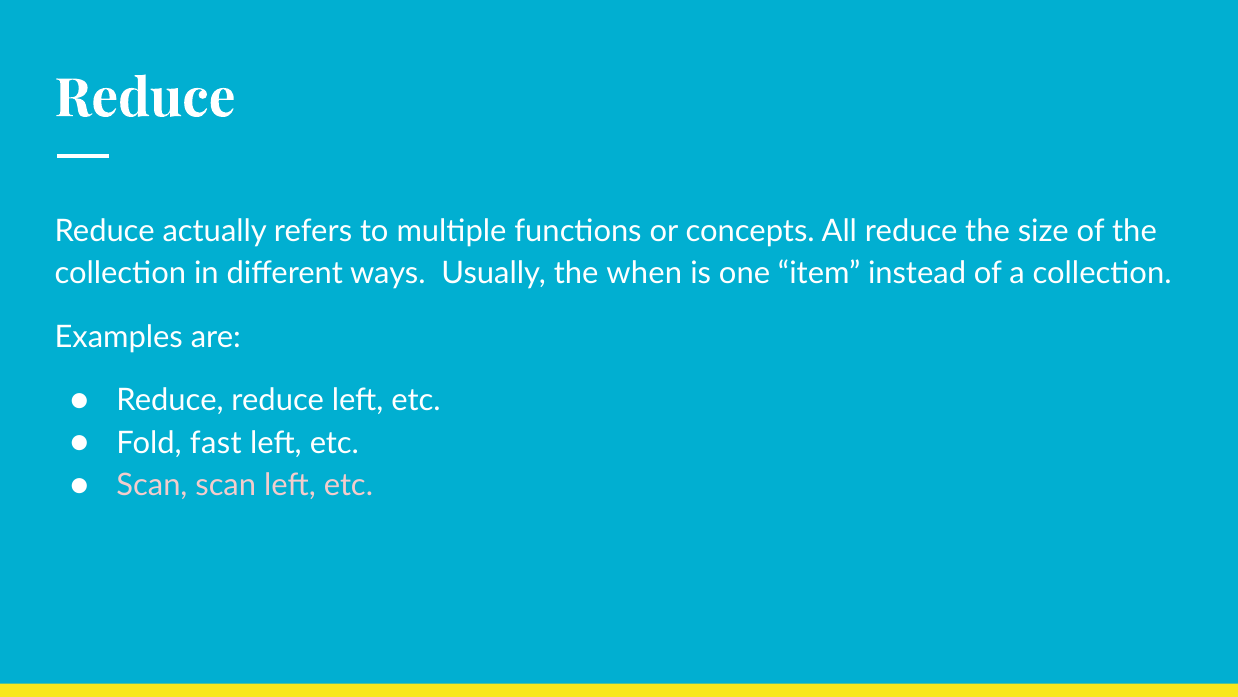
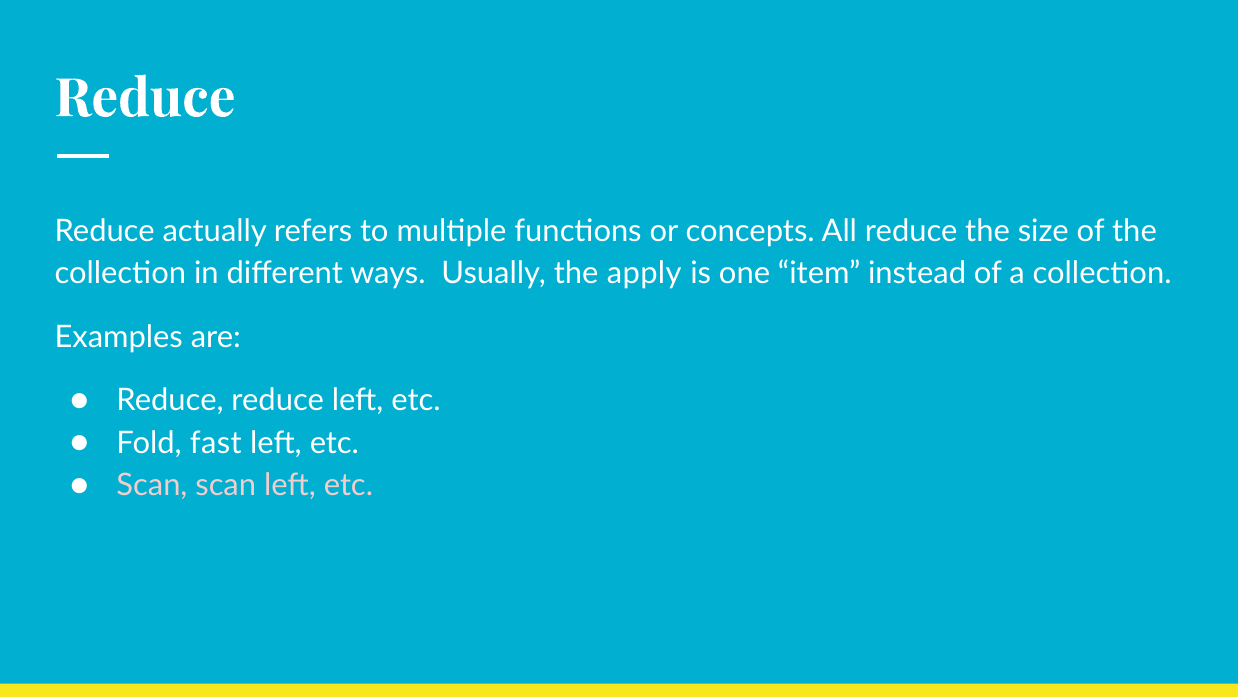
when: when -> apply (644, 273)
